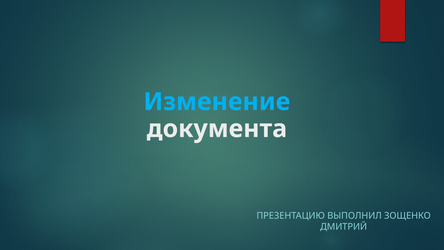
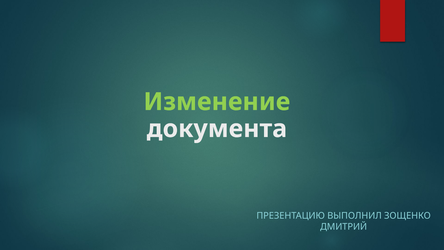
Изменение colour: light blue -> light green (217, 102)
